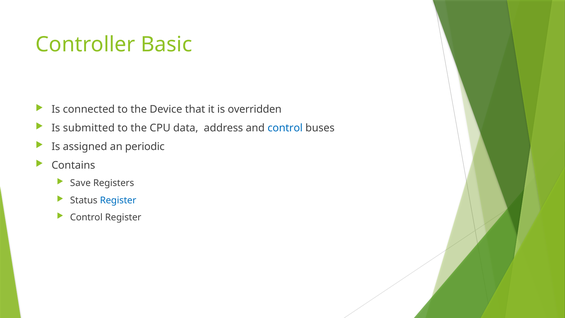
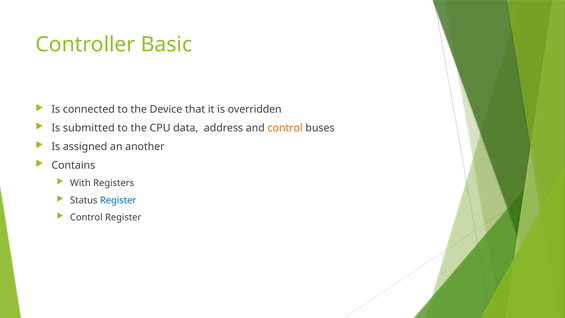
control colour: blue -> orange (285, 128)
periodic: periodic -> another (145, 147)
Save: Save -> With (80, 183)
